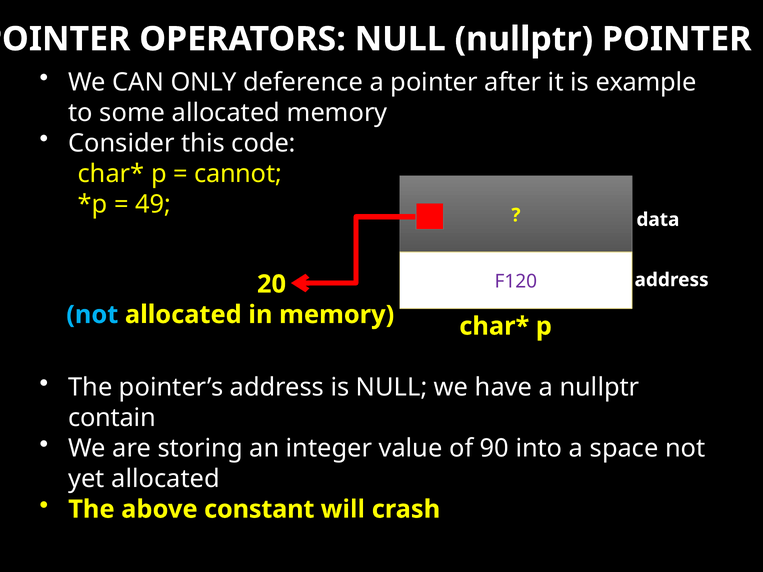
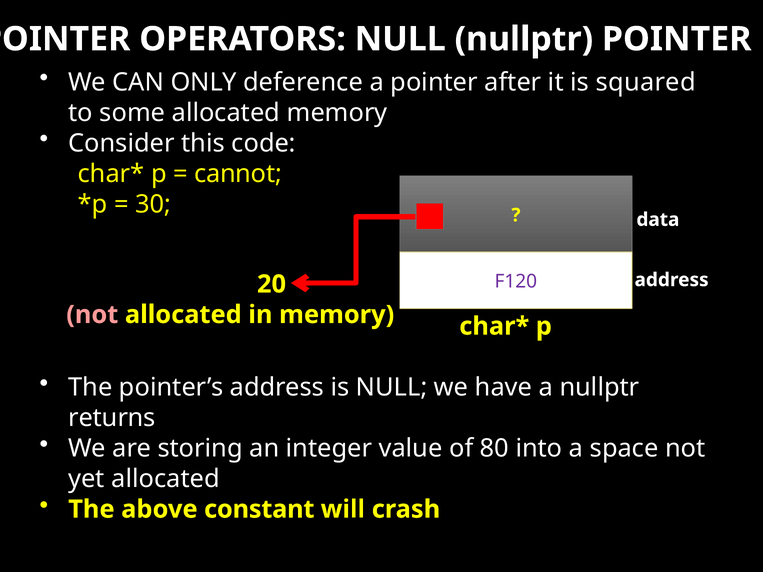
example: example -> squared (646, 82)
49: 49 -> 30 (153, 204)
not colour: light blue -> pink (92, 315)
contain: contain -> returns (112, 418)
90: 90 -> 80 (494, 448)
